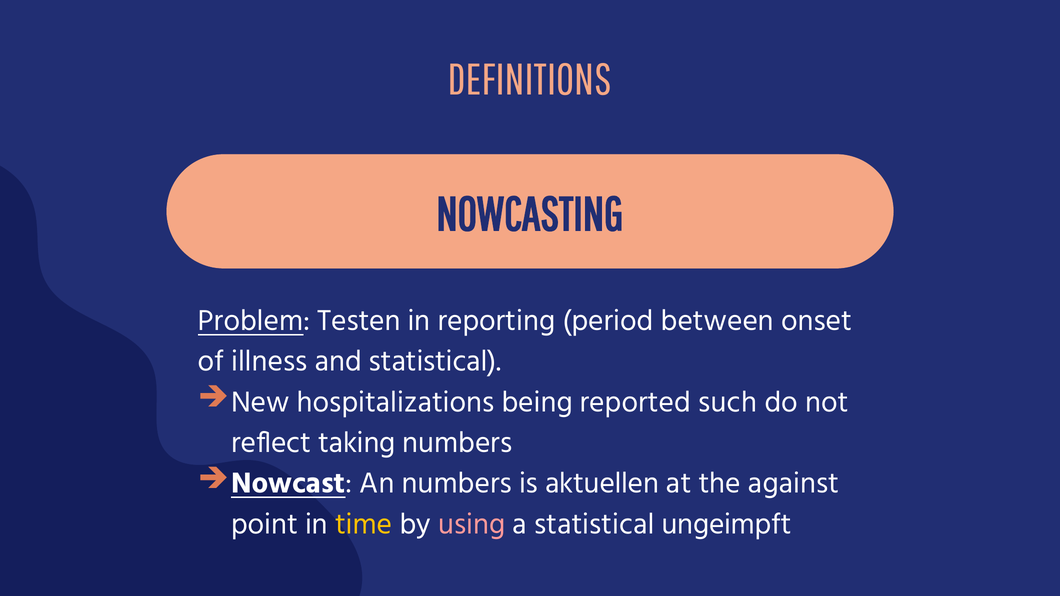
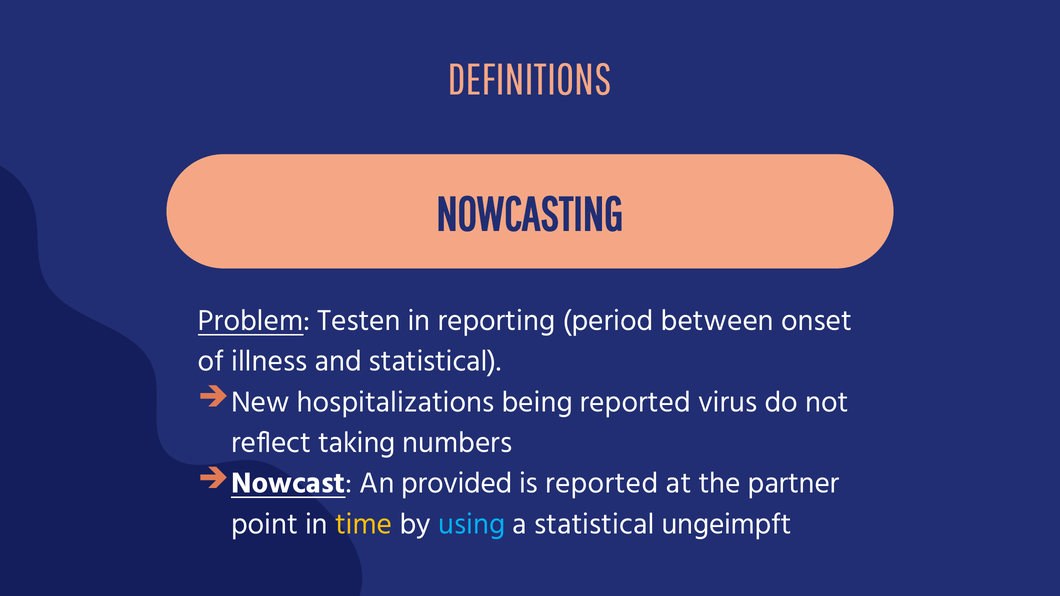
such: such -> virus (728, 402)
An numbers: numbers -> provided (457, 483)
is aktuellen: aktuellen -> reported (602, 483)
against: against -> partner (794, 483)
using colour: pink -> light blue (472, 524)
